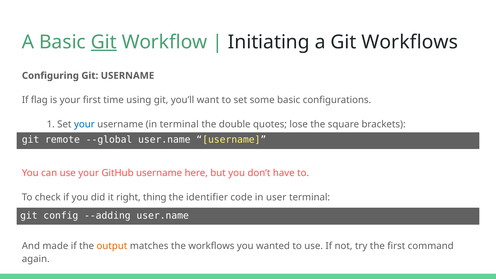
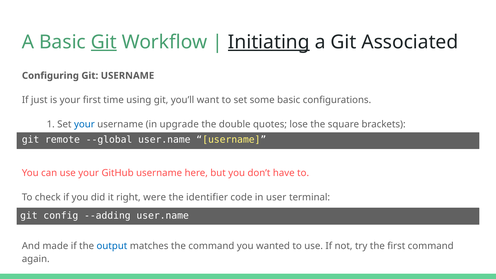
Initiating underline: none -> present (269, 42)
Git Workflows: Workflows -> Associated (410, 42)
flag: flag -> just (39, 100)
in terminal: terminal -> upgrade (179, 124)
thing: thing -> were (155, 197)
output colour: orange -> blue (112, 246)
the workflows: workflows -> command (211, 246)
